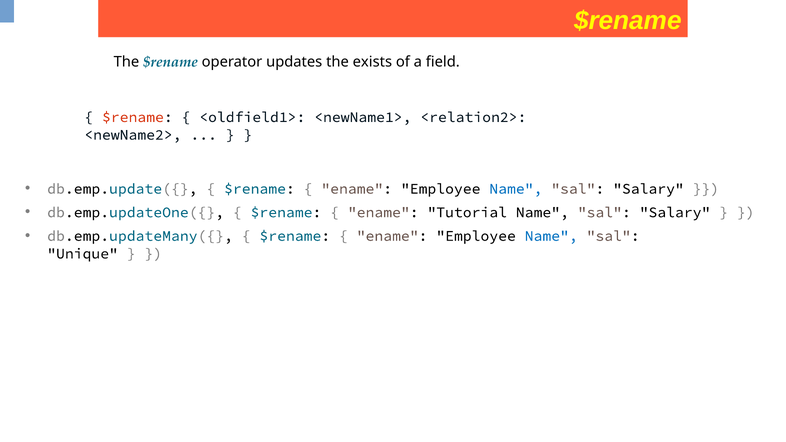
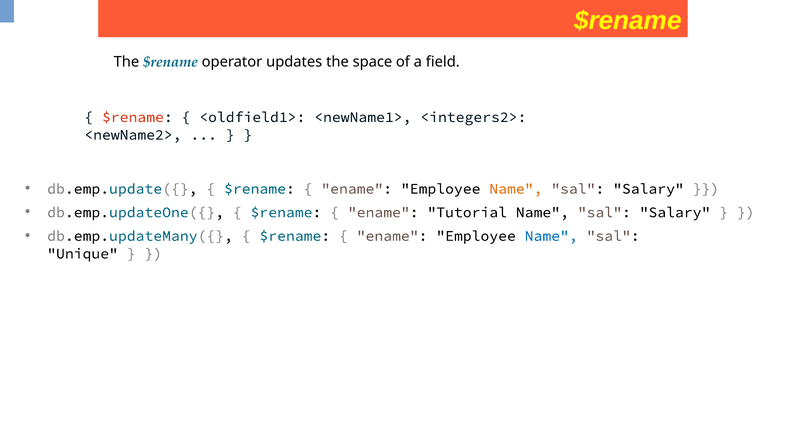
exists: exists -> space (372, 62)
<relation2>: <relation2> -> <integers2> (473, 117)
Name colour: blue -> orange (516, 189)
